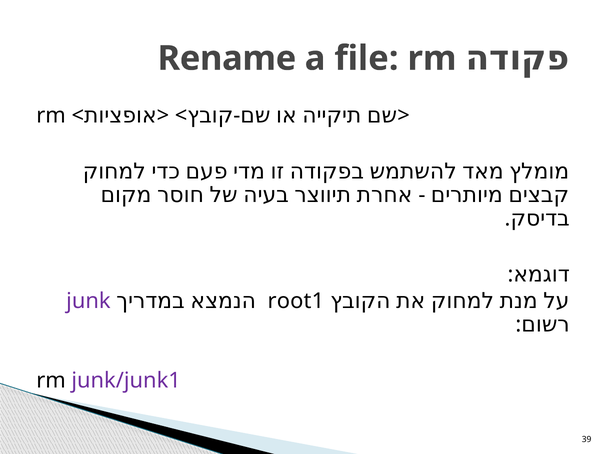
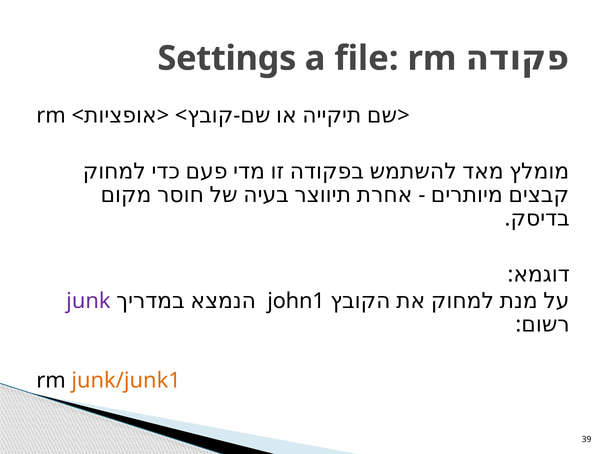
Rename: Rename -> Settings (227, 58)
root1: root1 -> john1 (296, 301)
junk/junk1 colour: purple -> orange (126, 381)
